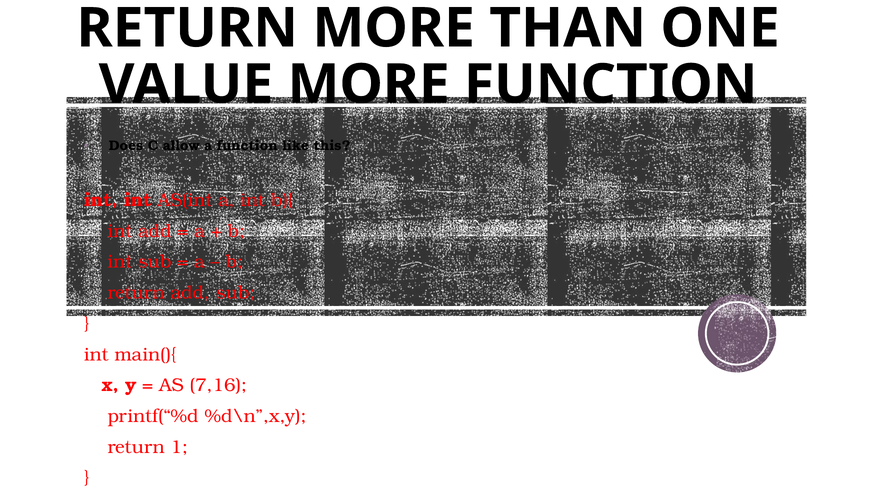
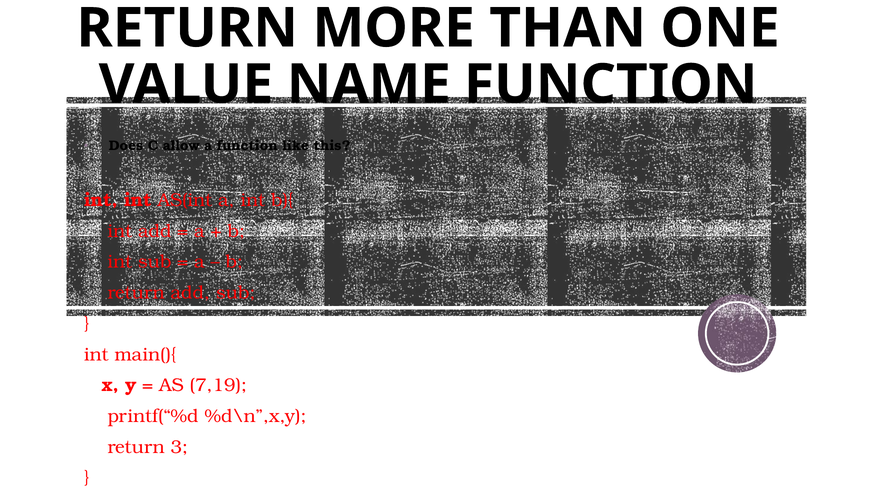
VALUE MORE: MORE -> NAME (369, 85)
7,16: 7,16 -> 7,19 (218, 385)
1: 1 -> 3 (179, 447)
